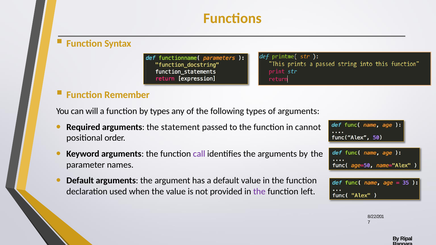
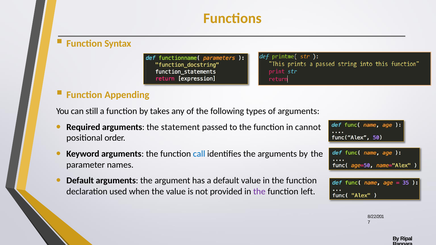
Remember: Remember -> Appending (127, 95)
will: will -> still (92, 111)
by types: types -> takes (160, 111)
call colour: purple -> blue (199, 154)
